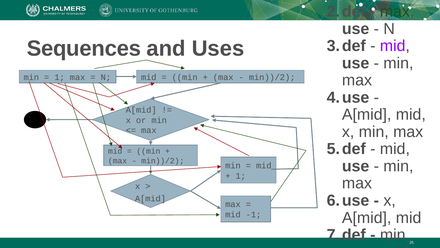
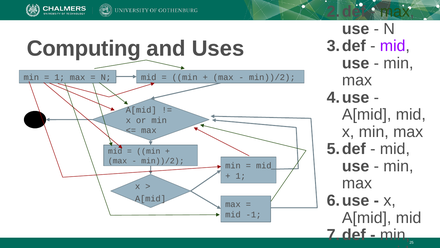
Sequences: Sequences -> Computing (84, 49)
